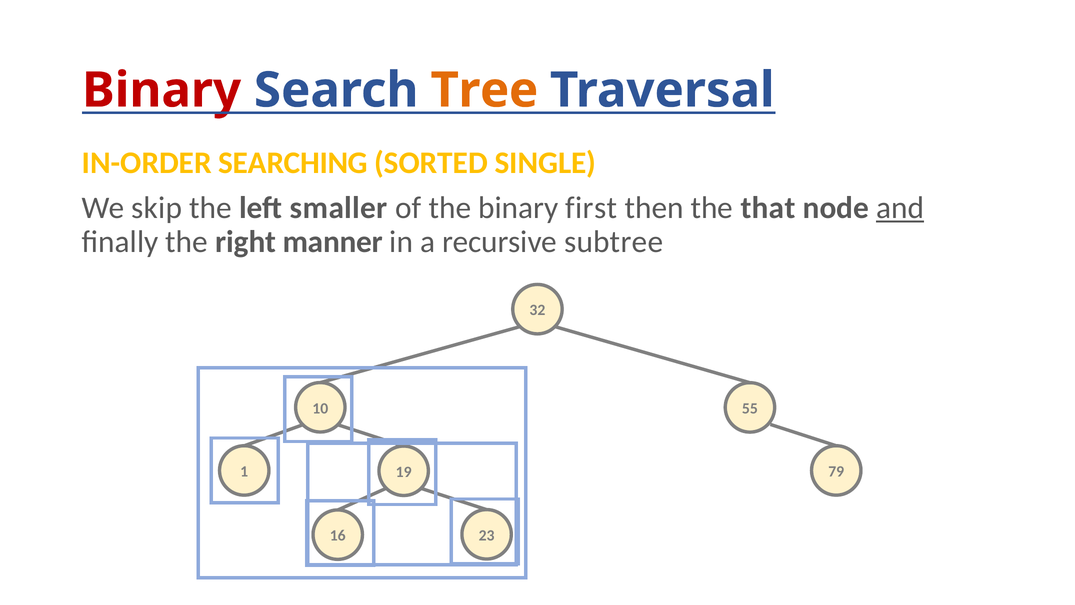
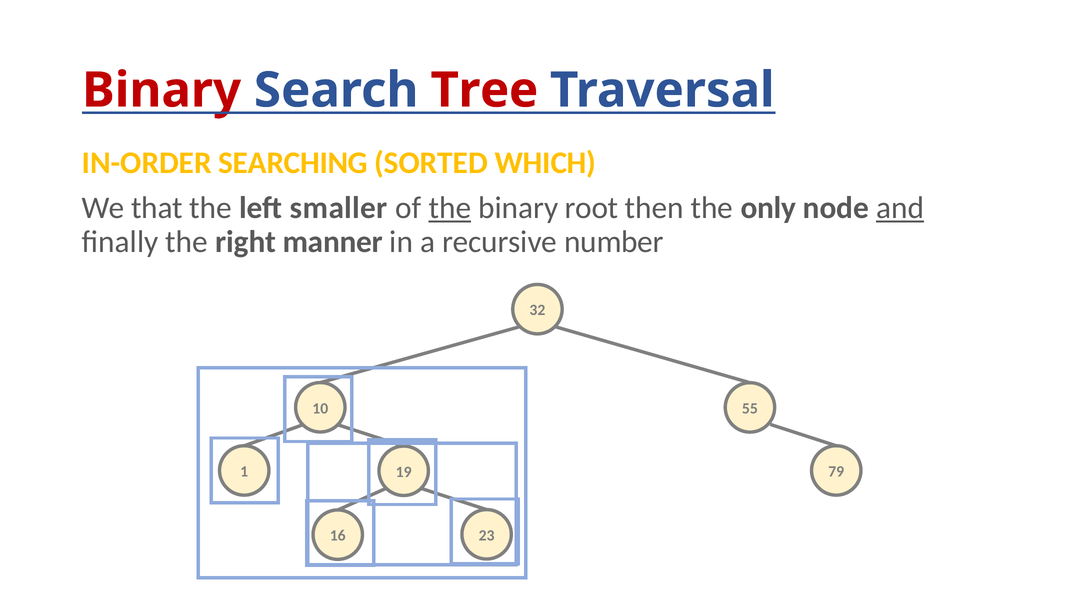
Tree colour: orange -> red (484, 90)
SINGLE: SINGLE -> WHICH (545, 163)
skip: skip -> that (157, 208)
the underline: none -> present (450, 208)
first: first -> root (592, 208)
that: that -> only (768, 208)
subtree: subtree -> number (614, 242)
